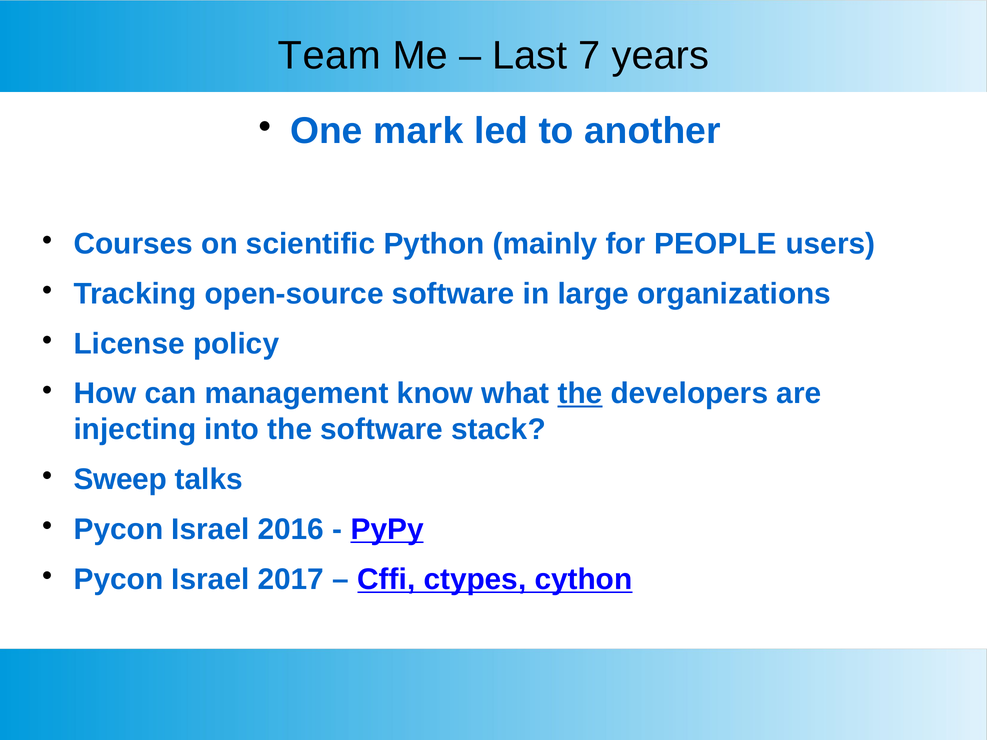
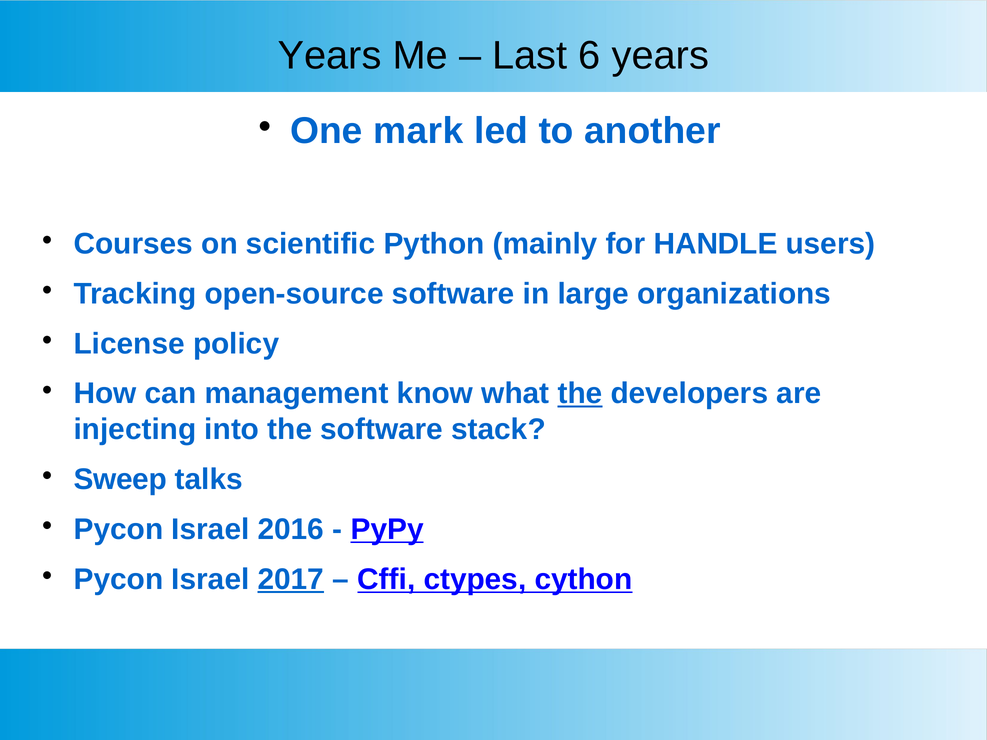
Team: Team -> Years (330, 56)
7: 7 -> 6 (589, 56)
PEOPLE: PEOPLE -> HANDLE (716, 244)
2017 underline: none -> present (291, 579)
